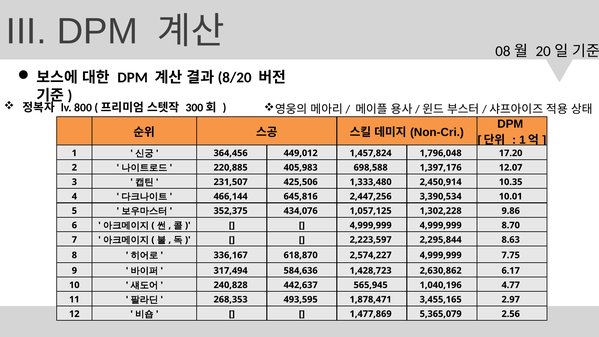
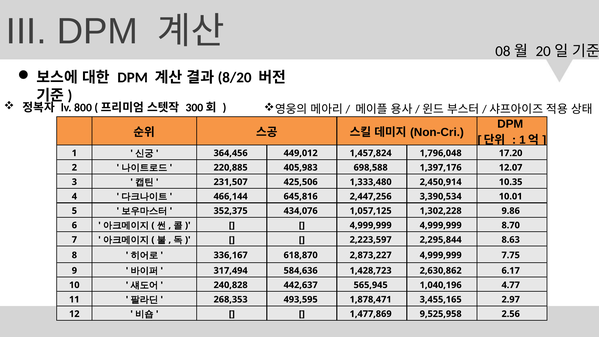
2,574,227: 2,574,227 -> 2,873,227 (371, 255)
5,365,079: 5,365,079 -> 9,525,958 (441, 314)
